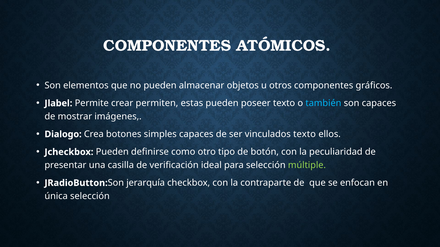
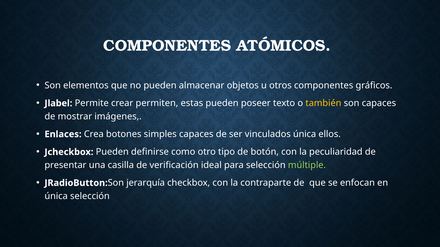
también colour: light blue -> yellow (323, 103)
Dialogo: Dialogo -> Enlaces (63, 134)
vinculados texto: texto -> única (305, 134)
